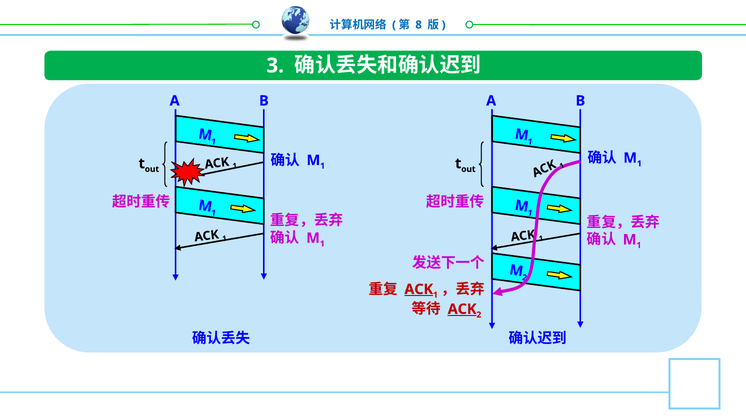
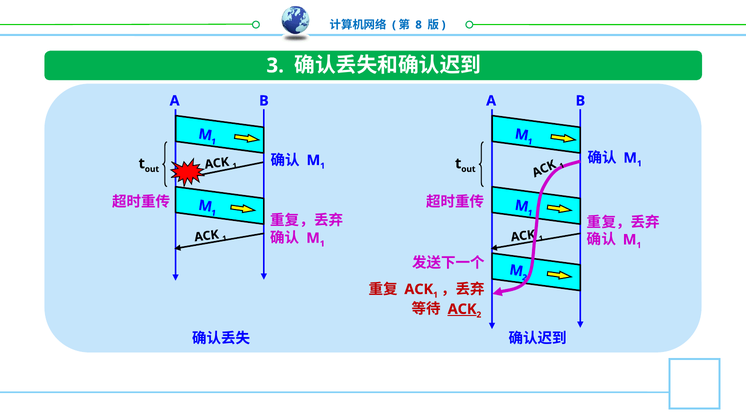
ACK underline: present -> none (419, 289)
